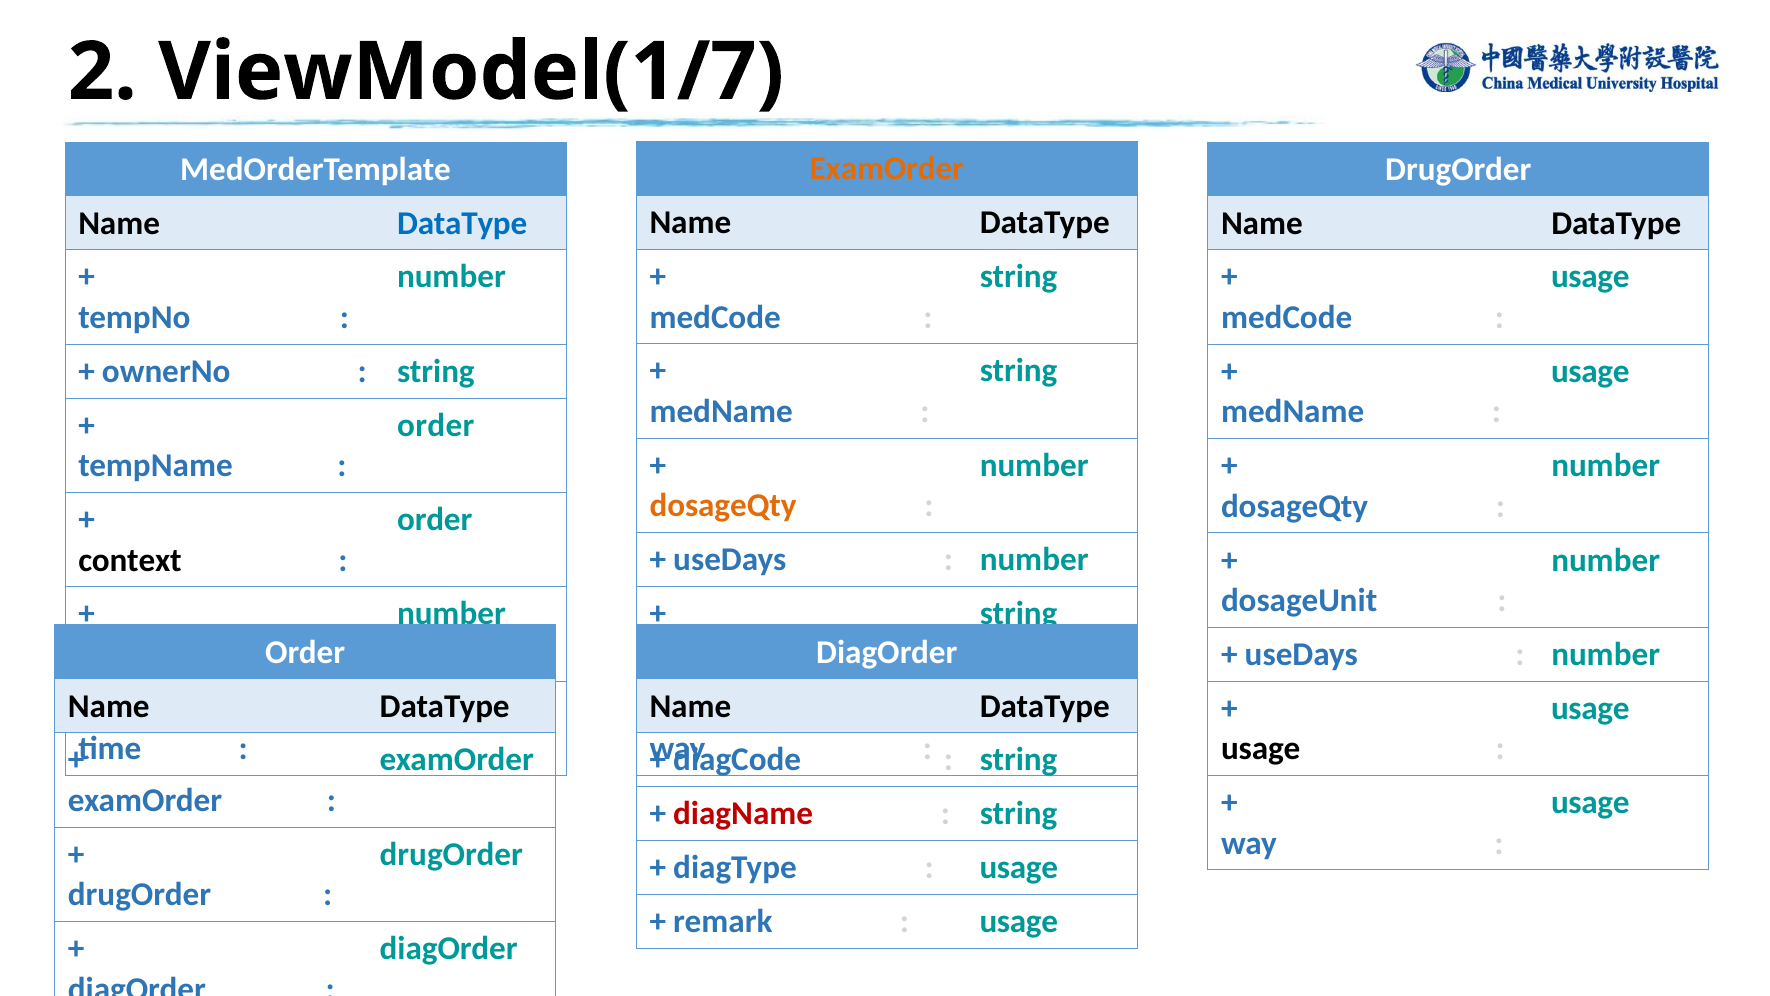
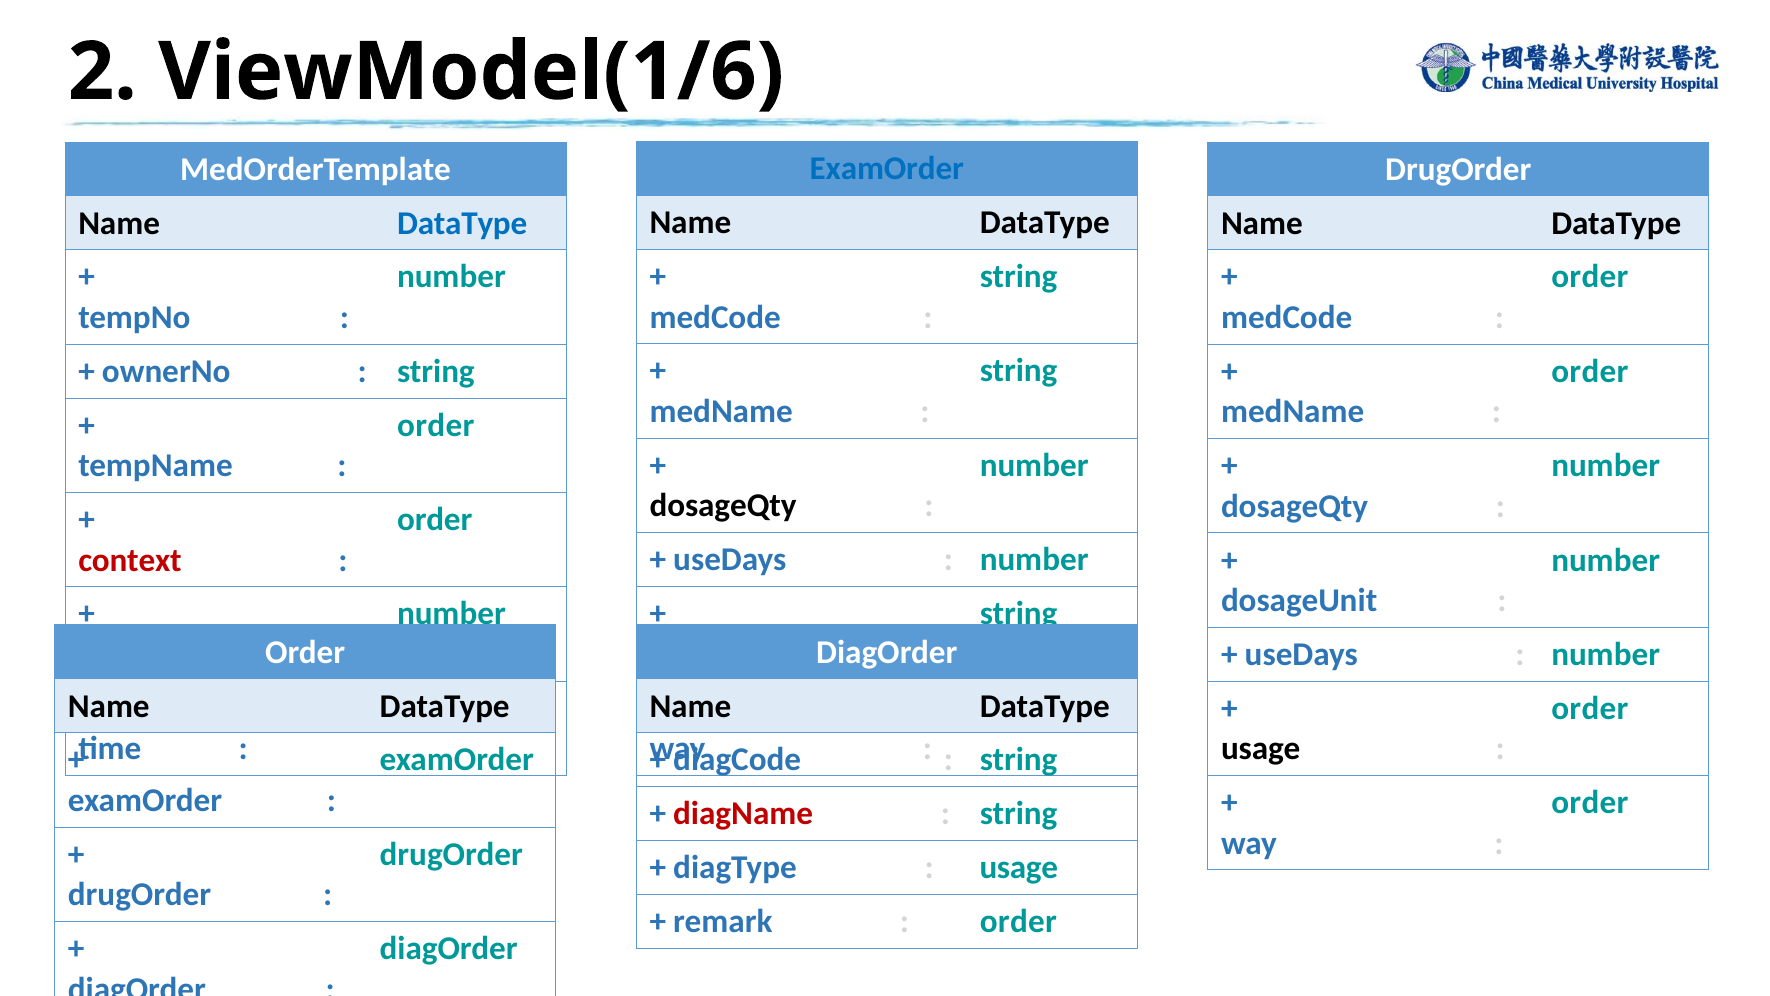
ViewModel(1/7: ViewModel(1/7 -> ViewModel(1/6 (471, 72)
ExamOrder colour: orange -> blue (887, 169)
usage: usage -> order (1590, 277)
usage: usage -> order (1590, 371)
dosageQty colour: orange -> black (723, 506)
context colour: black -> red (130, 560)
usage: usage -> order (1590, 708)
usage: usage -> order (1590, 802)
usage: usage -> order (1018, 921)
